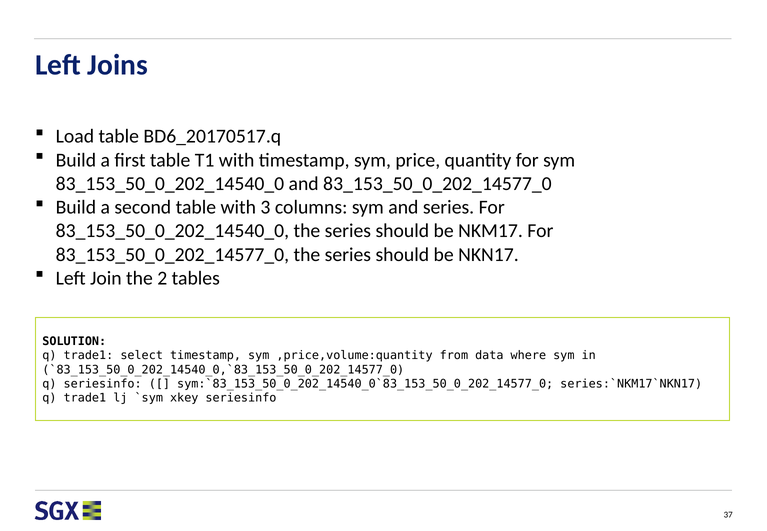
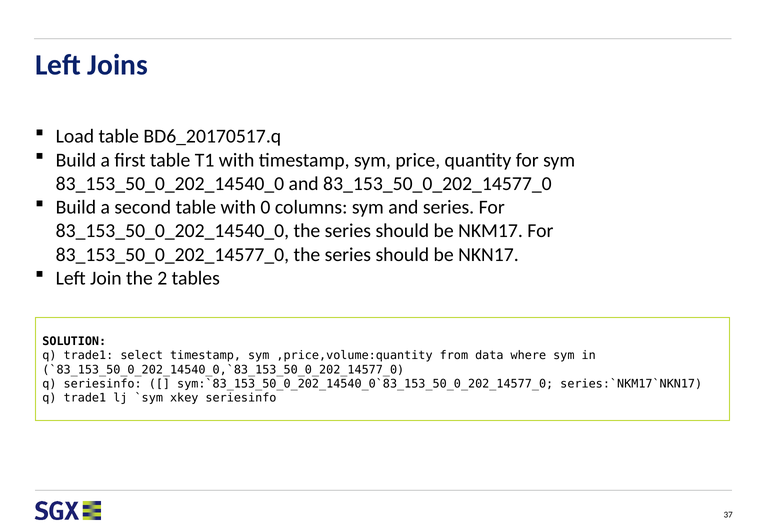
3: 3 -> 0 (265, 207)
